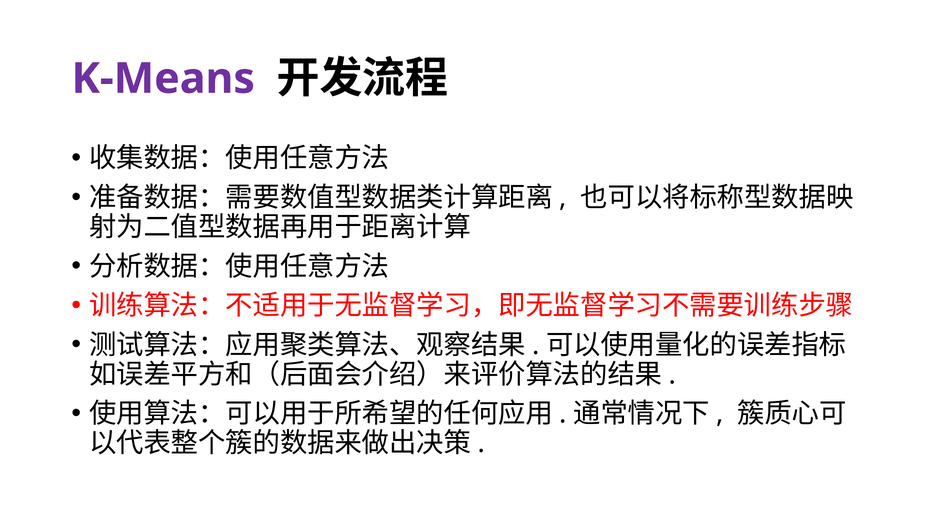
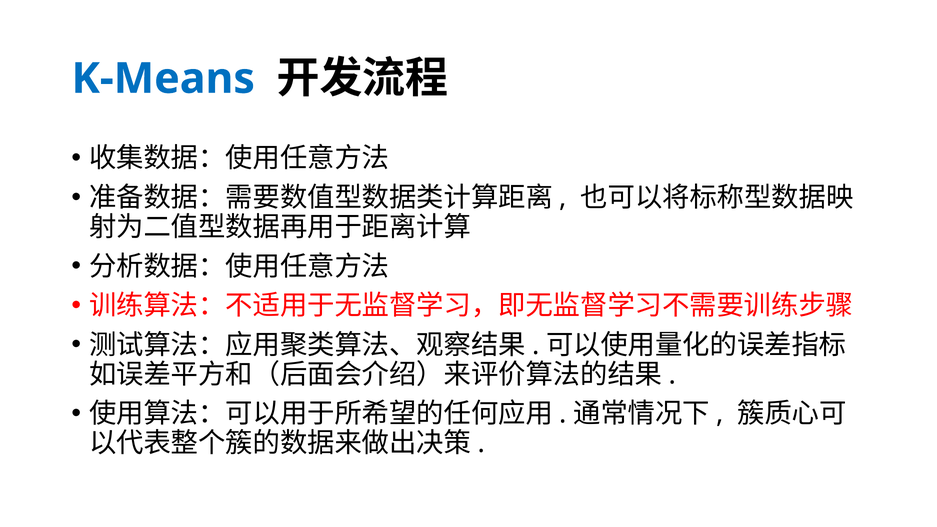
K-Means colour: purple -> blue (163, 79)
